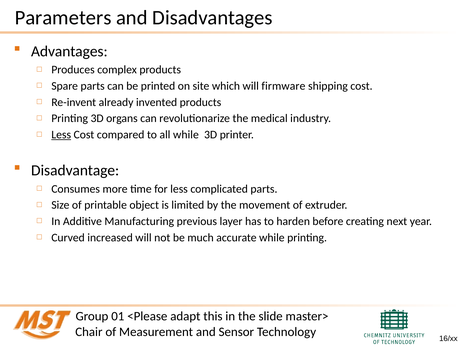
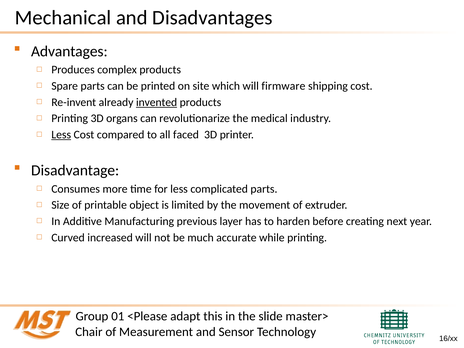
Parameters: Parameters -> Mechanical (63, 18)
invented underline: none -> present (157, 102)
all while: while -> faced (186, 135)
